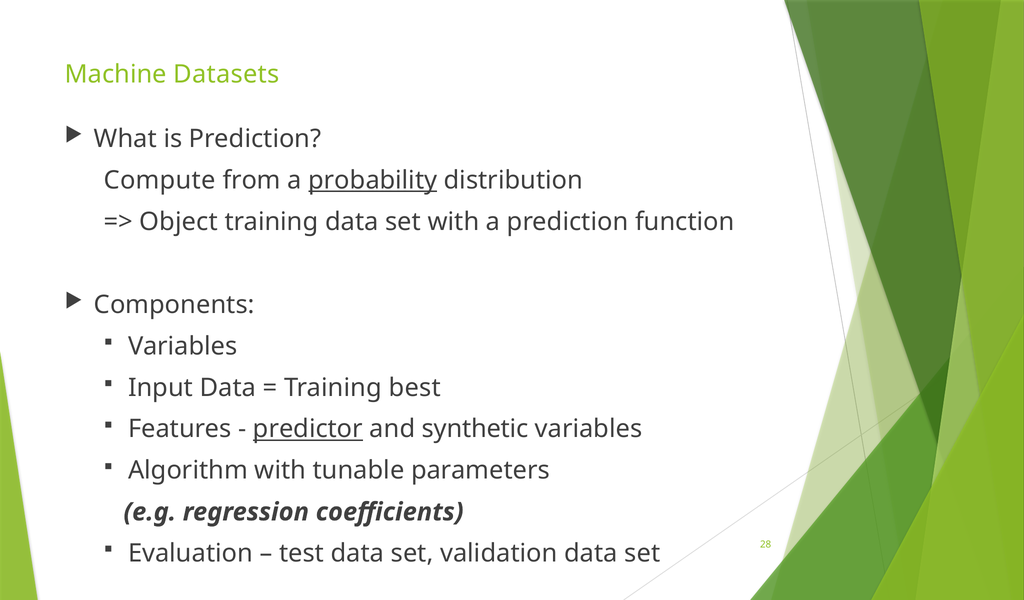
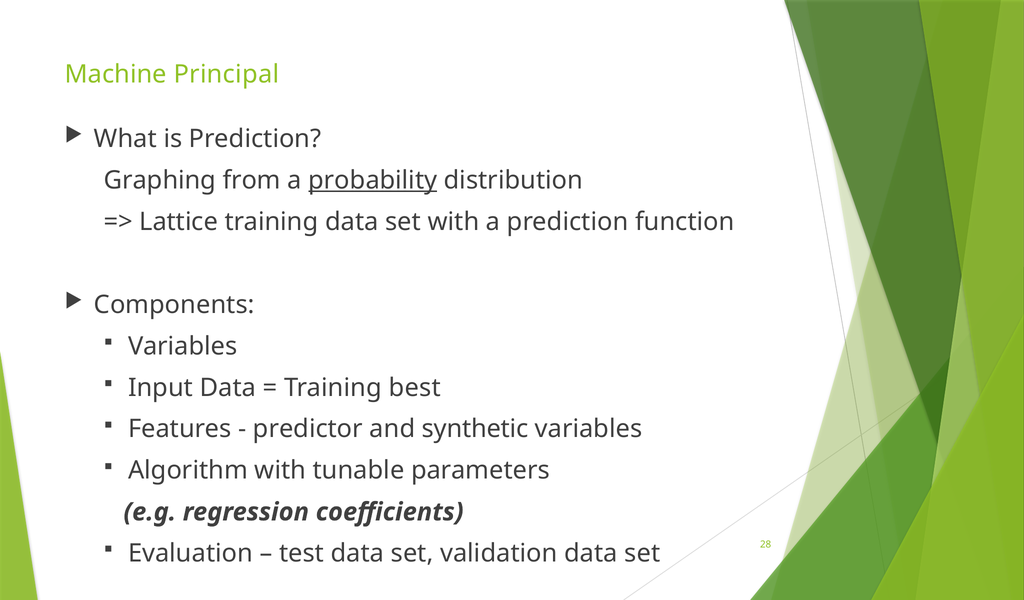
Datasets: Datasets -> Principal (227, 74)
Compute: Compute -> Graphing (160, 180)
Object: Object -> Lattice (179, 222)
predictor underline: present -> none (308, 429)
